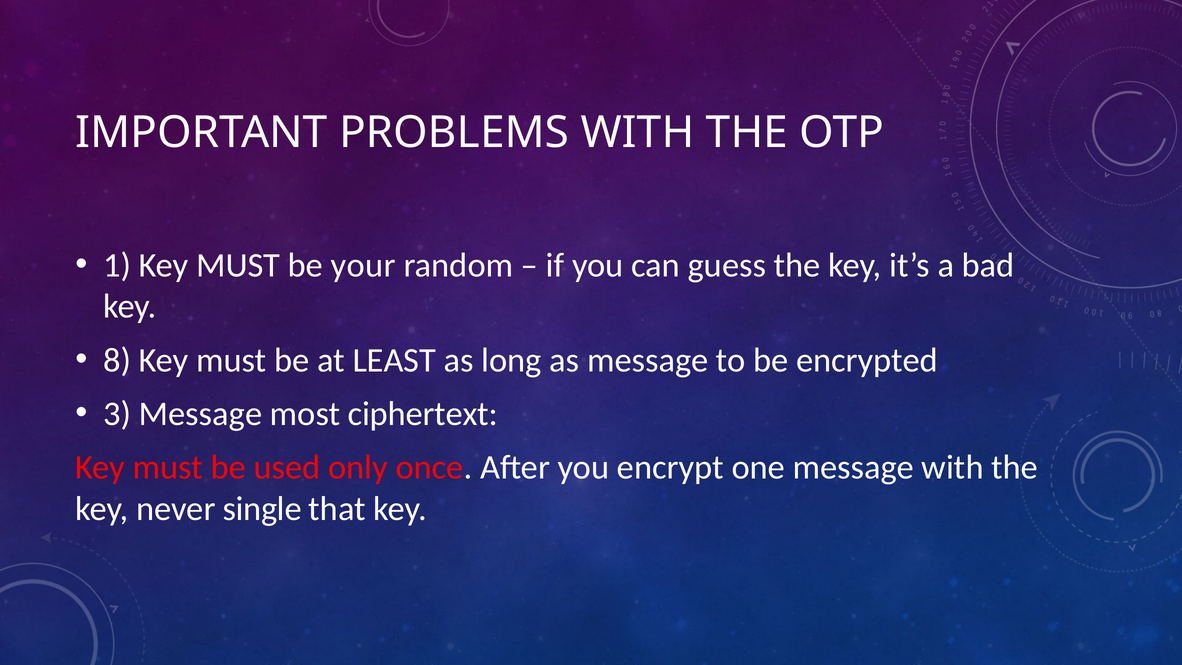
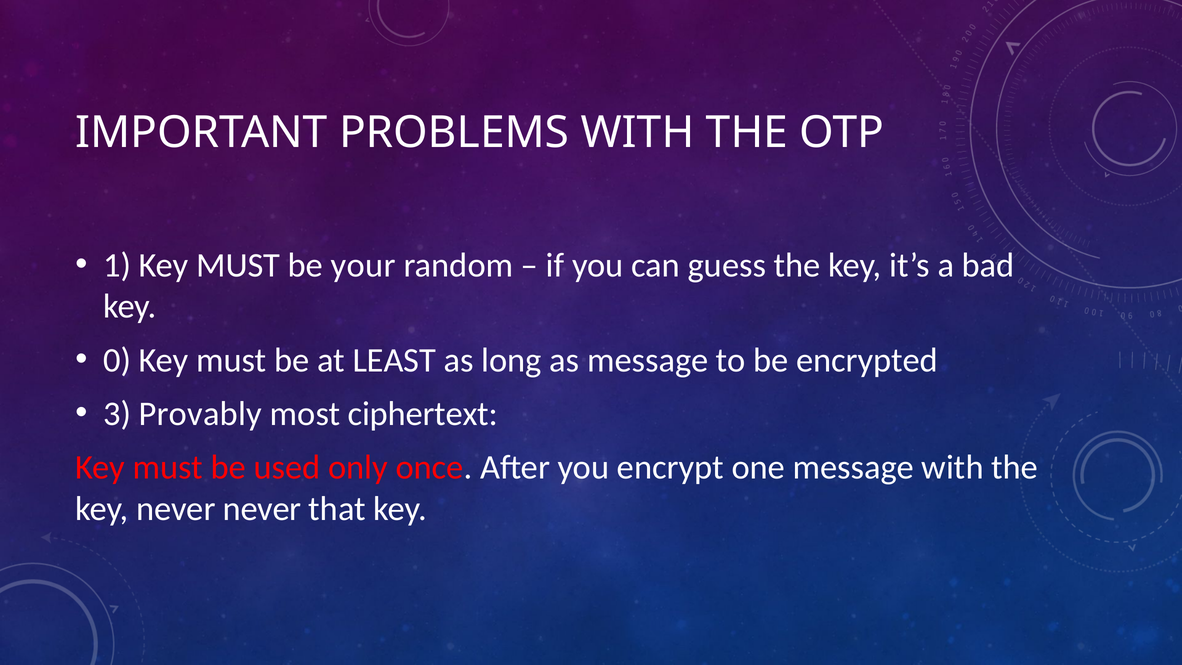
8: 8 -> 0 (117, 360)
3 Message: Message -> Provably (200, 414)
never single: single -> never (262, 509)
